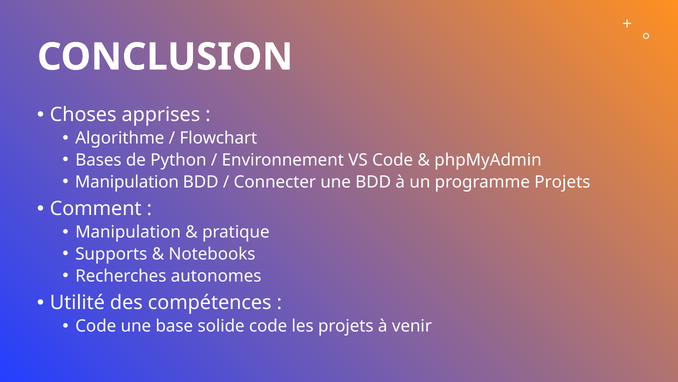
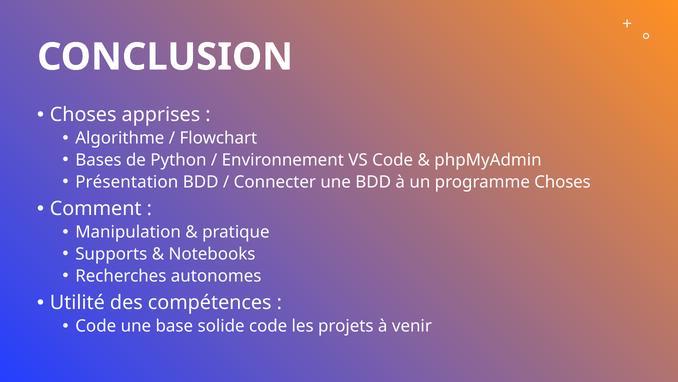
Manipulation: Manipulation -> Présentation (127, 182)
programme Projets: Projets -> Choses (563, 182)
